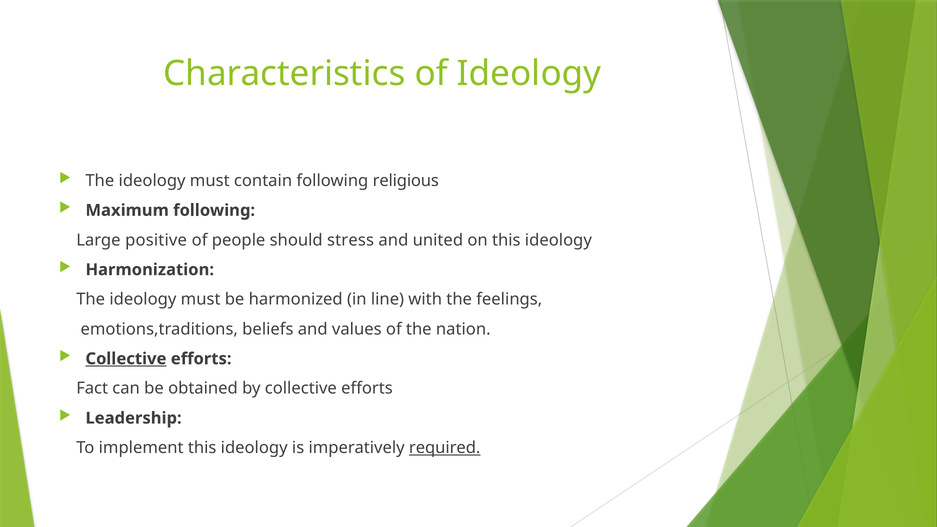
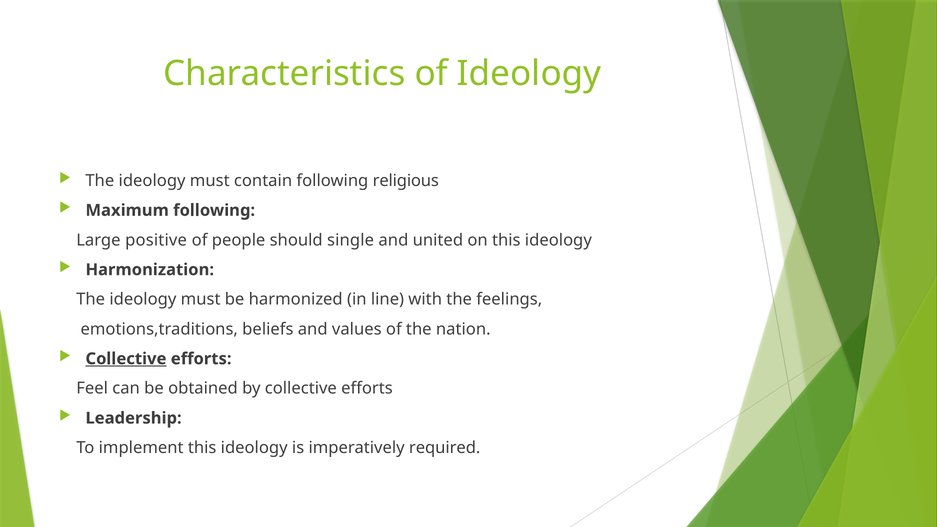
stress: stress -> single (351, 240)
Fact: Fact -> Feel (92, 389)
required underline: present -> none (445, 448)
